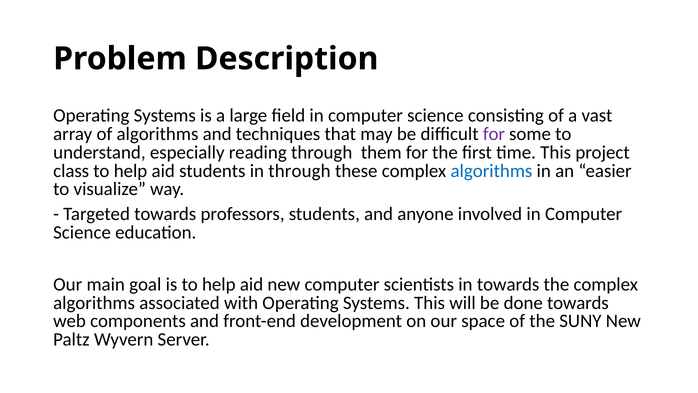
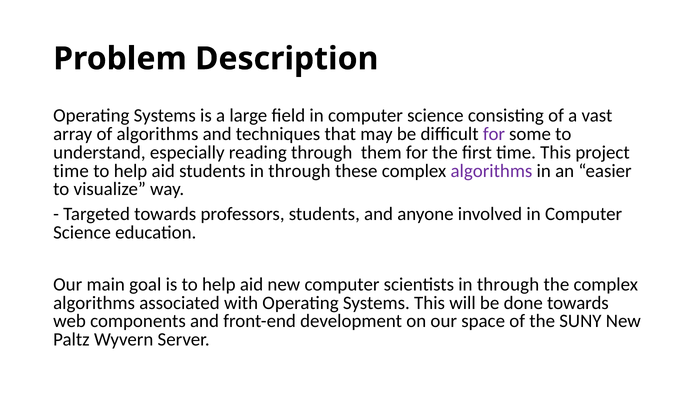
class: class -> time (71, 171)
algorithms colour: blue -> purple (491, 171)
scientists in towards: towards -> through (508, 284)
